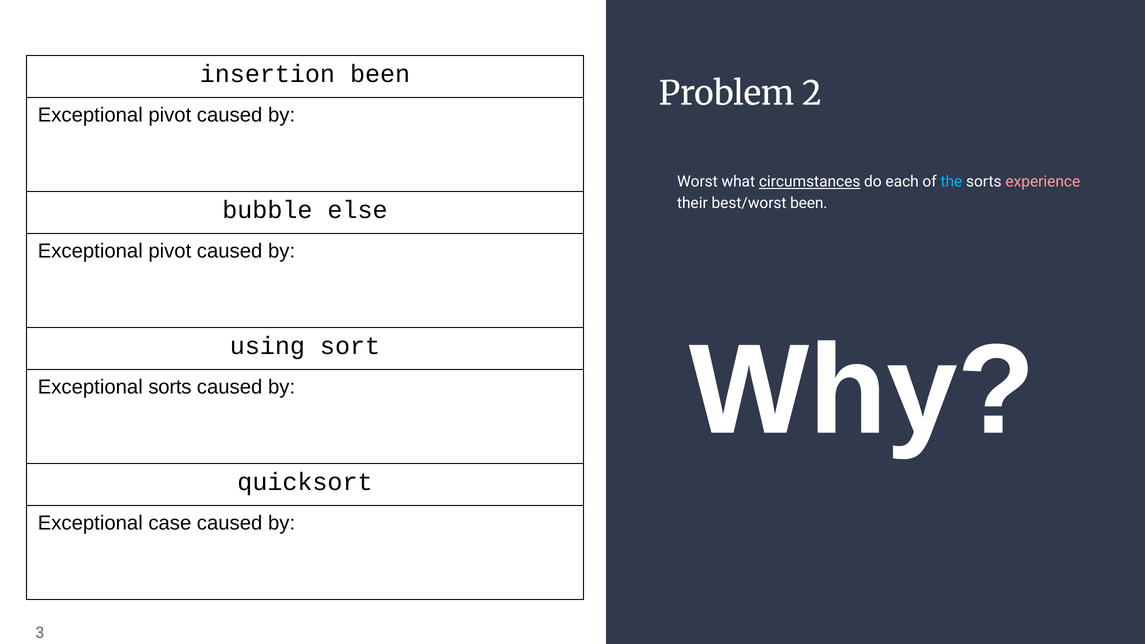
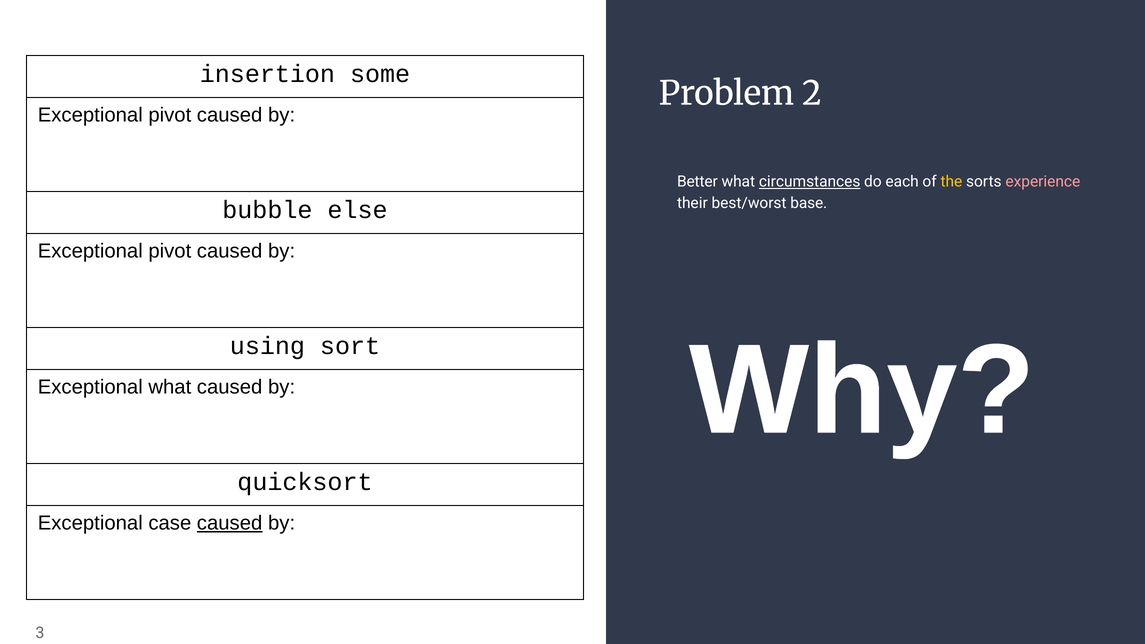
insertion been: been -> some (380, 74)
Worst: Worst -> Better (697, 182)
the colour: light blue -> yellow (951, 182)
best/worst been: been -> base (809, 203)
Exceptional sorts: sorts -> what (170, 387)
caused underline: none -> present (230, 523)
